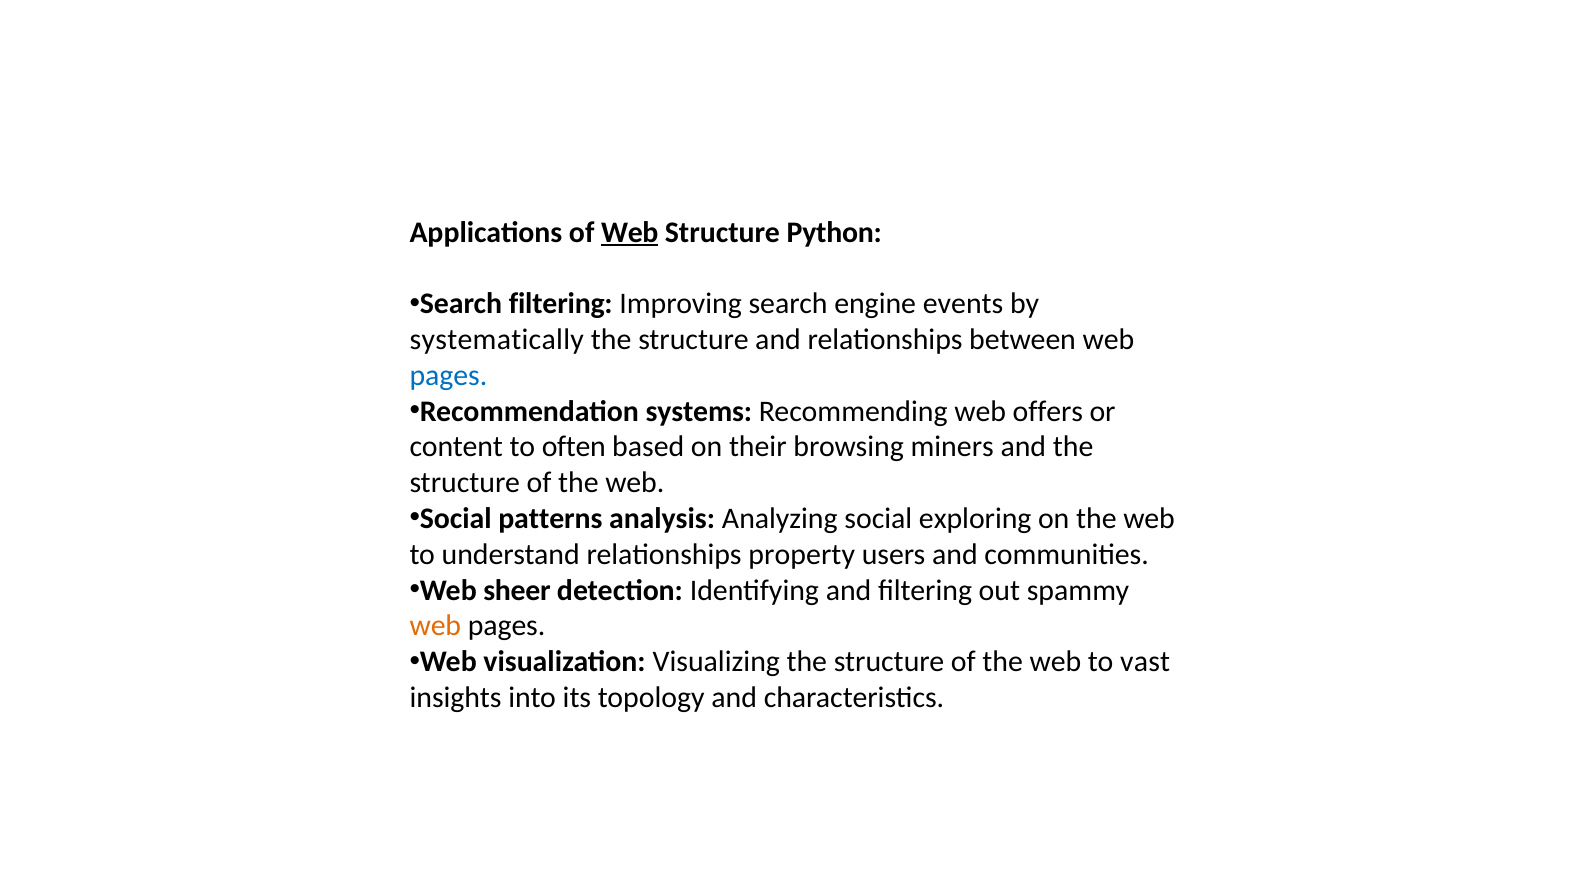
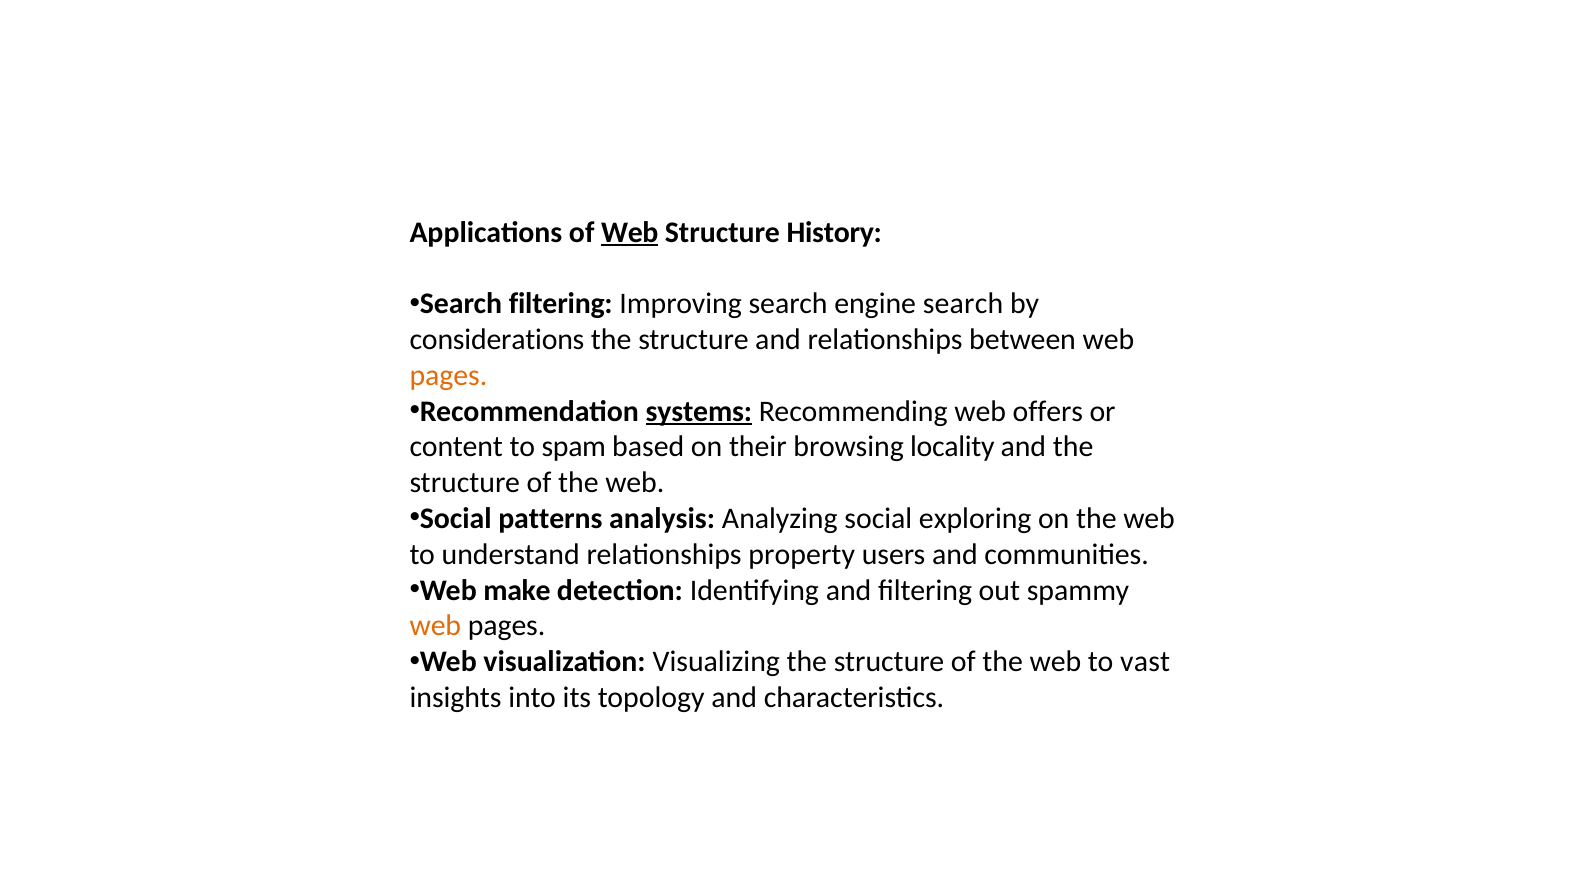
Python: Python -> History (834, 232)
engine events: events -> search (963, 304)
systematically: systematically -> considerations (497, 340)
pages colour: blue -> orange (448, 375)
systems underline: none -> present (699, 411)
often: often -> spam (574, 447)
miners: miners -> locality (952, 447)
sheer: sheer -> make (517, 590)
